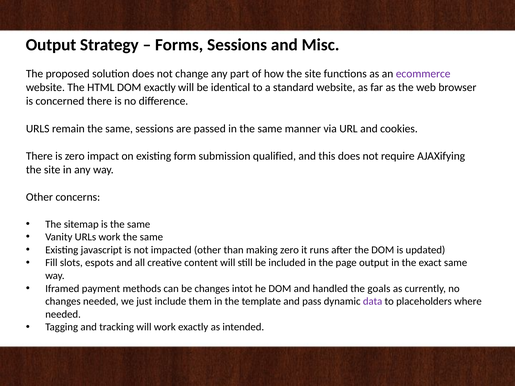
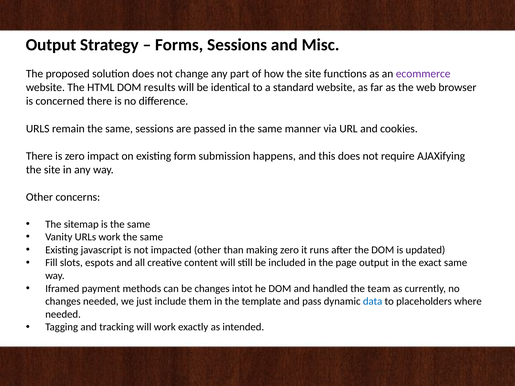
DOM exactly: exactly -> results (160, 88)
qualified: qualified -> happens (274, 156)
goals: goals -> team (379, 289)
data colour: purple -> blue (373, 302)
